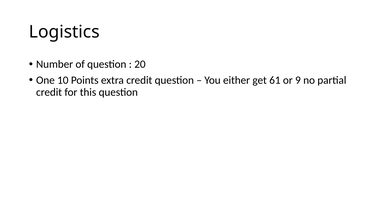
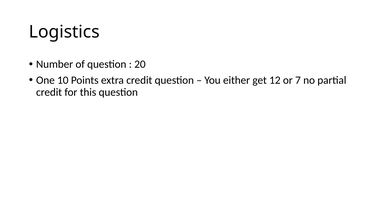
61: 61 -> 12 (275, 80)
9: 9 -> 7 (298, 80)
